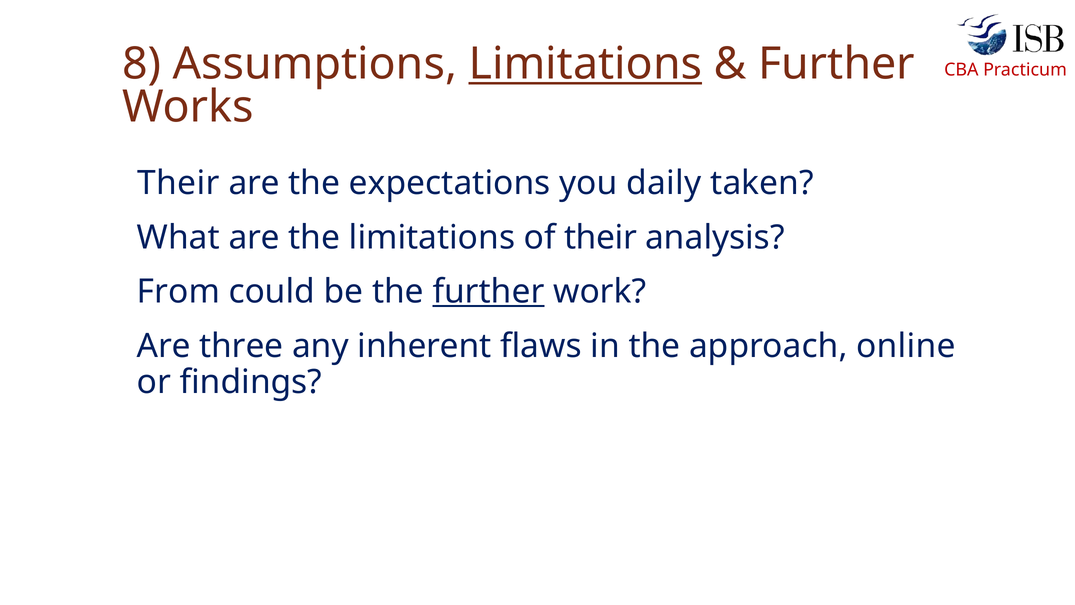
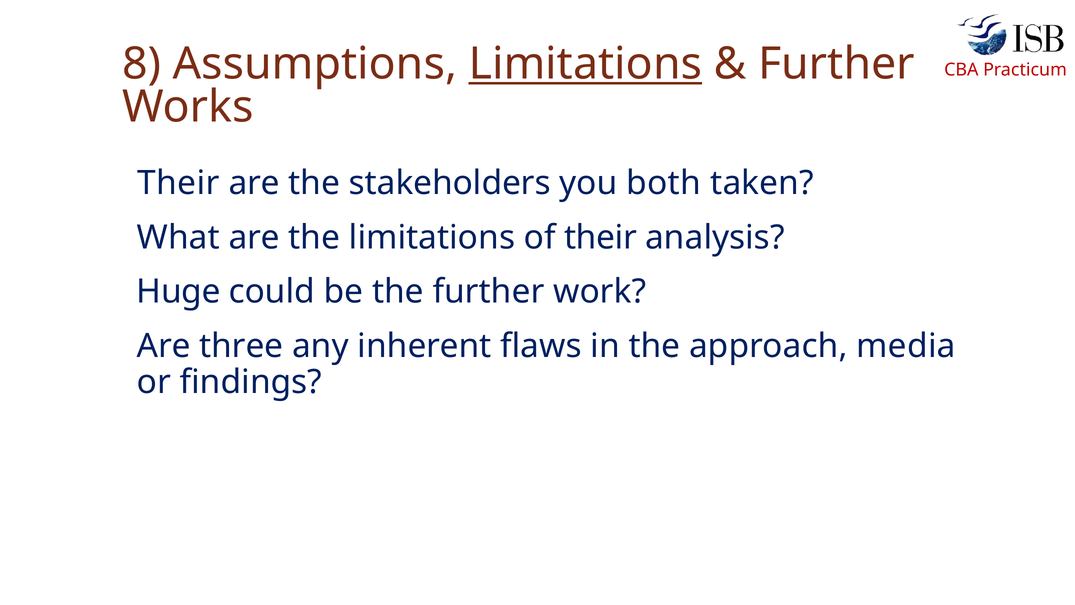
expectations: expectations -> stakeholders (450, 183)
daily: daily -> both (664, 183)
From: From -> Huge (179, 292)
further underline: present -> none (489, 292)
online: online -> media (906, 346)
